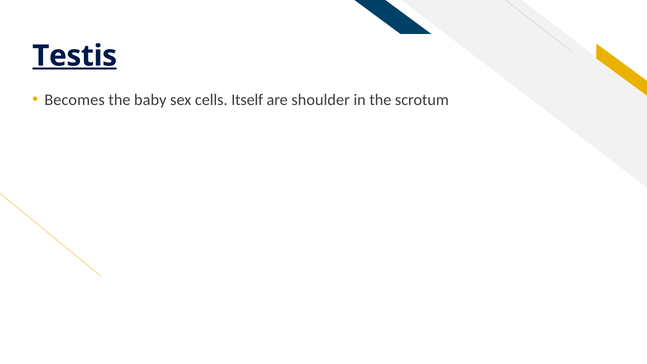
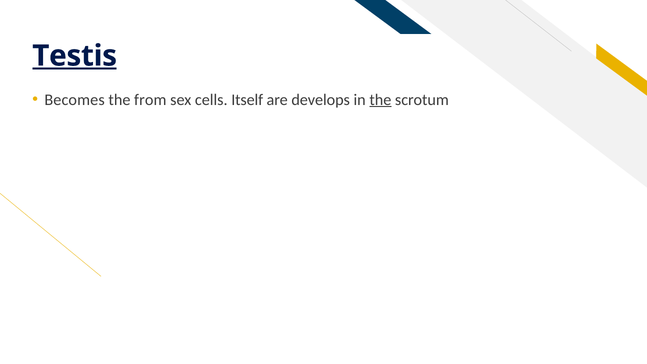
baby: baby -> from (150, 100)
shoulder: shoulder -> develops (321, 100)
the underline: none -> present (380, 100)
